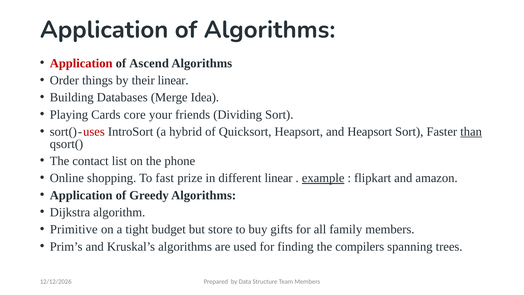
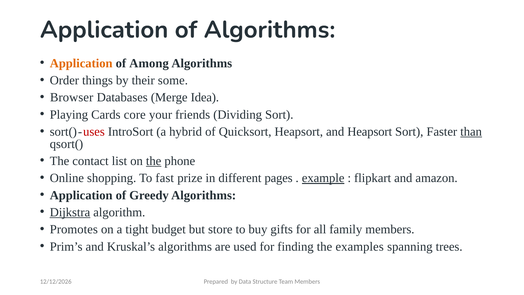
Application colour: red -> orange (81, 63)
Ascend: Ascend -> Among (149, 63)
their linear: linear -> some (173, 80)
Building: Building -> Browser (72, 97)
the underline: none -> present (154, 161)
different linear: linear -> pages (279, 178)
Dijkstra underline: none -> present (70, 212)
Primitive: Primitive -> Promotes (74, 229)
compilers: compilers -> examples (360, 246)
